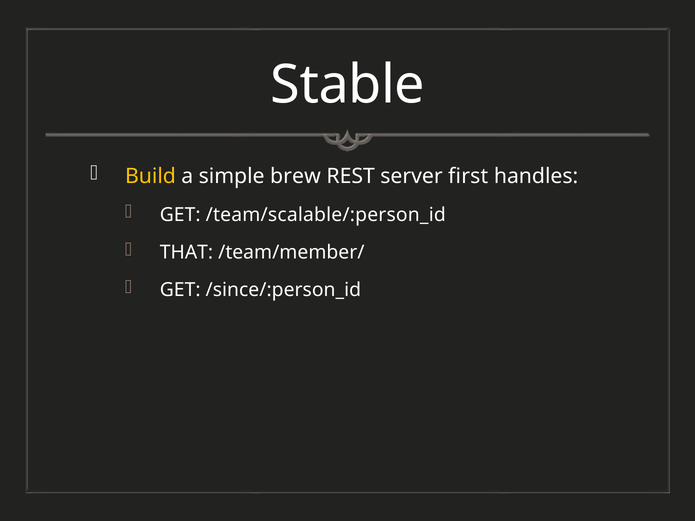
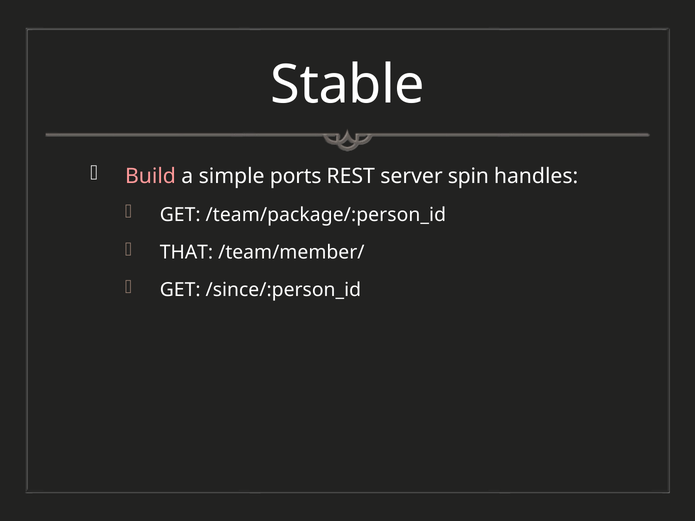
Build colour: yellow -> pink (151, 176)
brew: brew -> ports (296, 176)
first: first -> spin (468, 176)
/team/scalable/:person_id: /team/scalable/:person_id -> /team/package/:person_id (326, 215)
